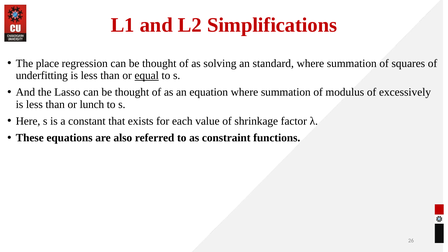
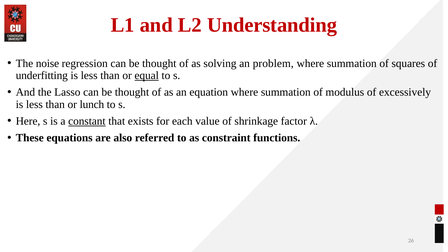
Simplifications: Simplifications -> Understanding (272, 25)
place: place -> noise (47, 63)
standard: standard -> problem (273, 63)
constant underline: none -> present (87, 121)
